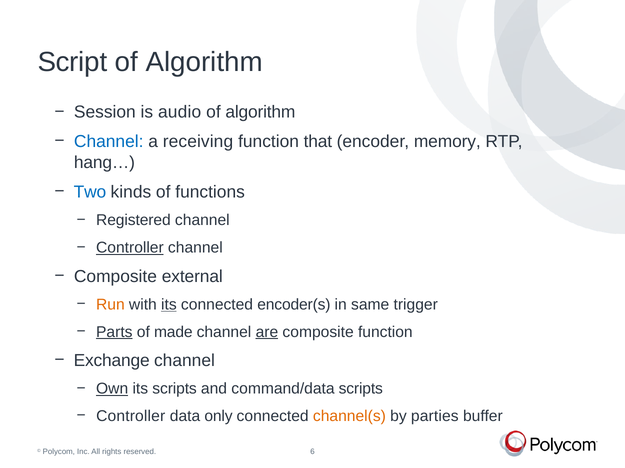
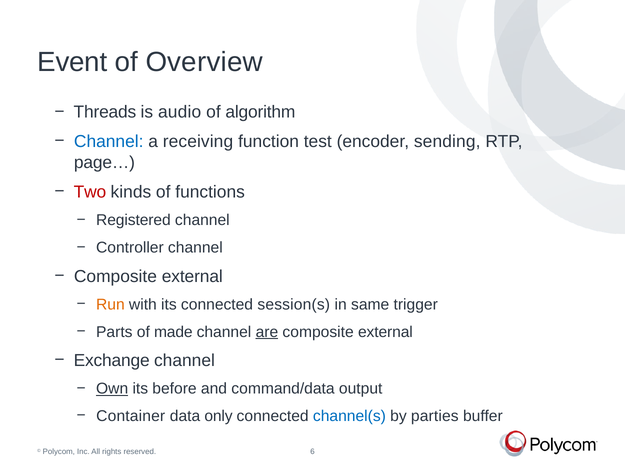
Script: Script -> Event (72, 62)
Algorithm: Algorithm -> Overview (204, 62)
Session: Session -> Threads (105, 112)
that: that -> test (318, 142)
memory: memory -> sending (447, 142)
hang…: hang… -> page… (104, 163)
Two colour: blue -> red (90, 192)
Controller underline: present -> none (130, 248)
its underline: present -> none (169, 305)
encoder(s: encoder(s -> session(s (294, 305)
Parts underline: present -> none (114, 332)
function: function -> external (385, 332)
its scripts: scripts -> before (175, 389)
command/data scripts: scripts -> output (361, 389)
Controller: Controller -> Container (131, 417)
channel(s colour: orange -> blue (349, 417)
